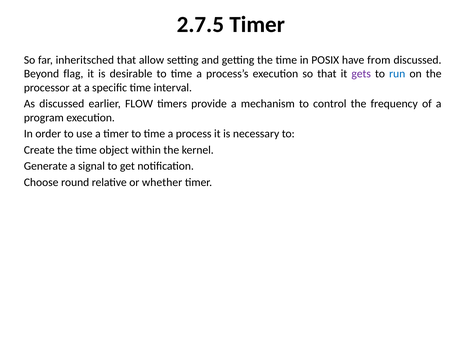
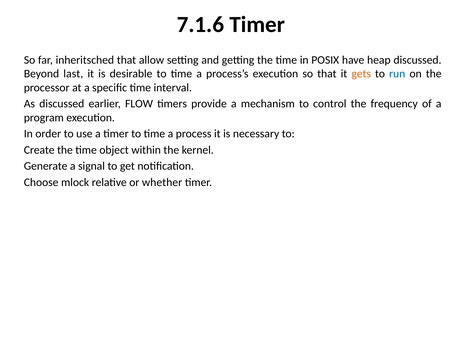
2.7.5: 2.7.5 -> 7.1.6 (200, 25)
from: from -> heap (379, 60)
flag: flag -> last (73, 74)
gets colour: purple -> orange (361, 74)
round: round -> mlock (75, 183)
